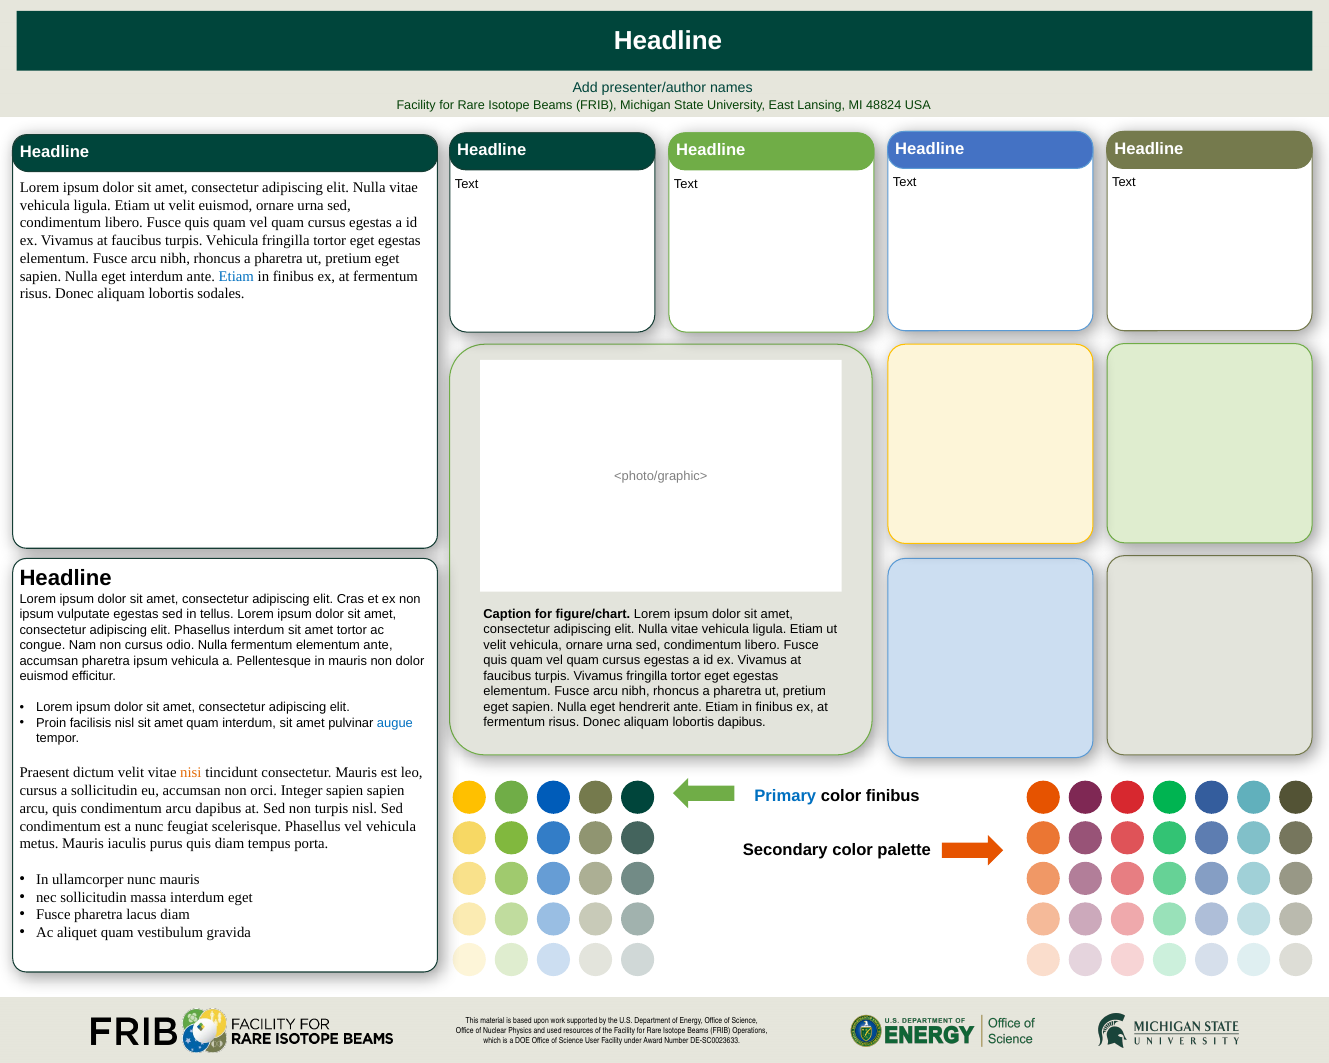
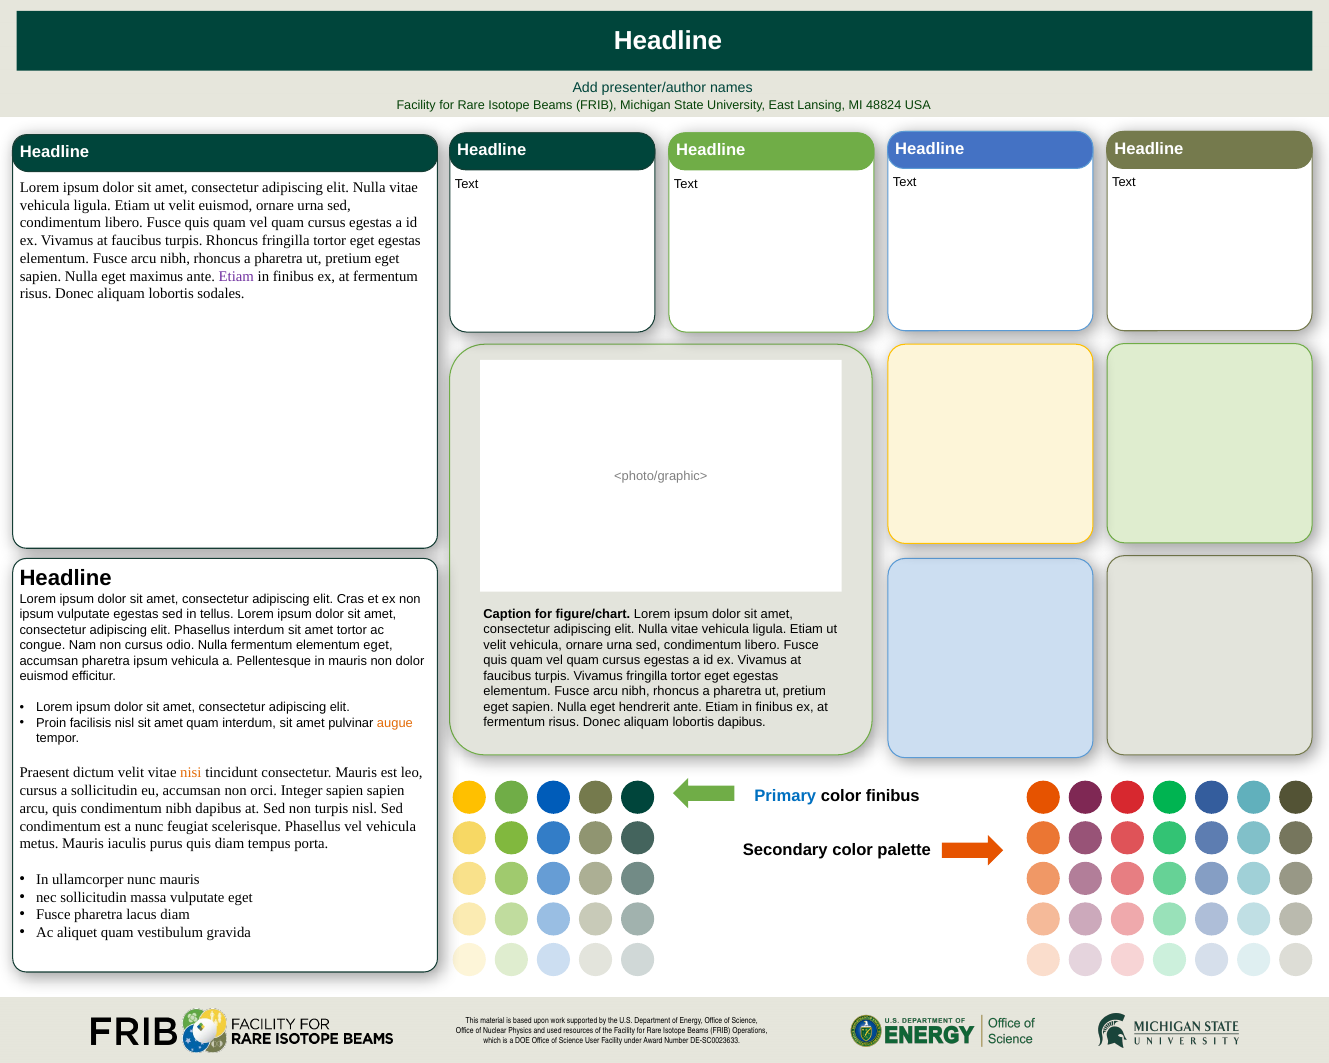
turpis Vehicula: Vehicula -> Rhoncus (232, 241)
eget interdum: interdum -> maximus (156, 276)
Etiam colour: blue -> purple (236, 276)
elementum ante: ante -> eget (378, 646)
augue colour: blue -> orange (395, 723)
condimentum arcu: arcu -> nibh (179, 809)
massa interdum: interdum -> vulputate (197, 897)
